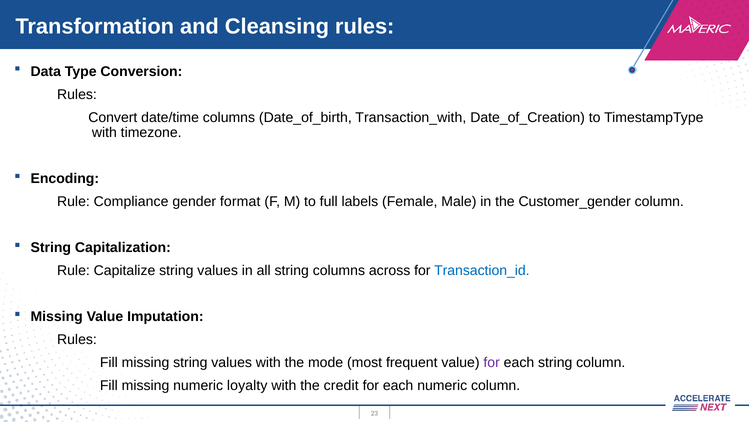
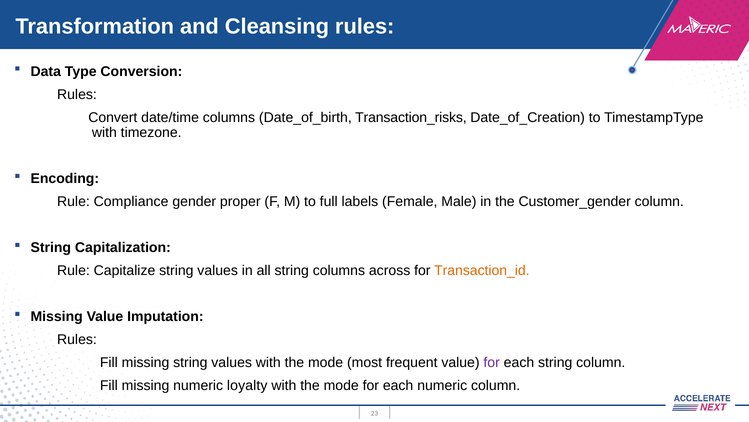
Transaction_with: Transaction_with -> Transaction_risks (411, 117)
format: format -> proper (240, 201)
Transaction_id colour: blue -> orange (482, 270)
credit: credit -> mode (341, 385)
